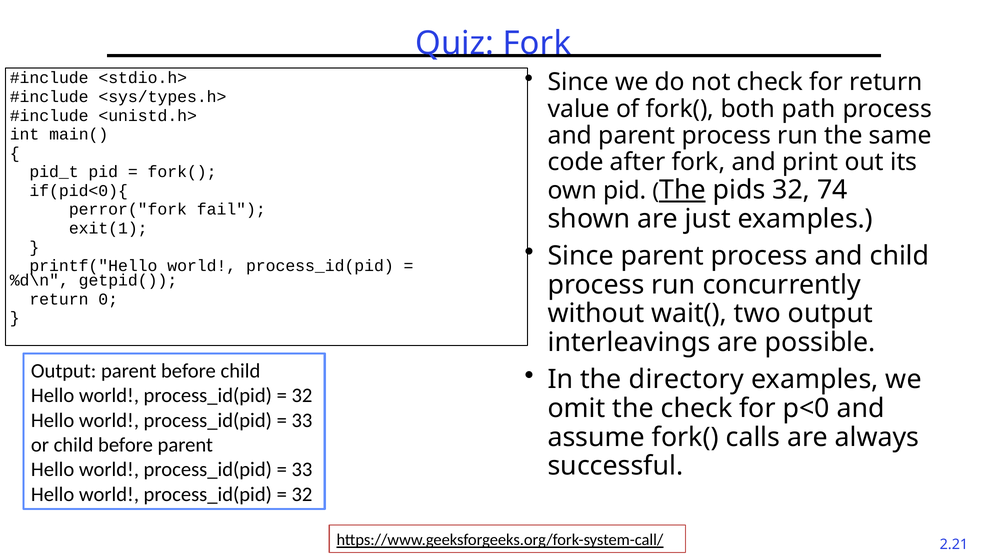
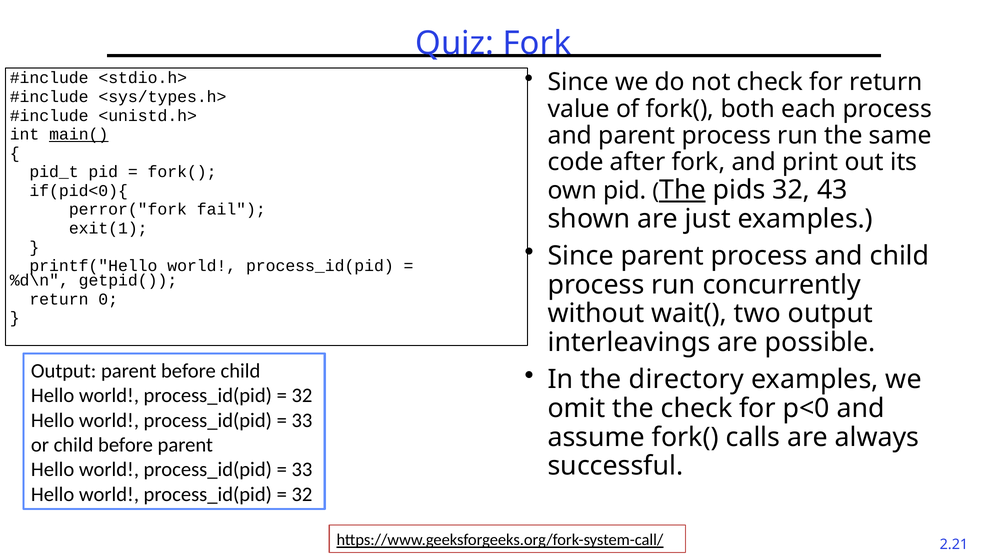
path: path -> each (809, 109)
main( underline: none -> present (79, 134)
74: 74 -> 43 (832, 190)
